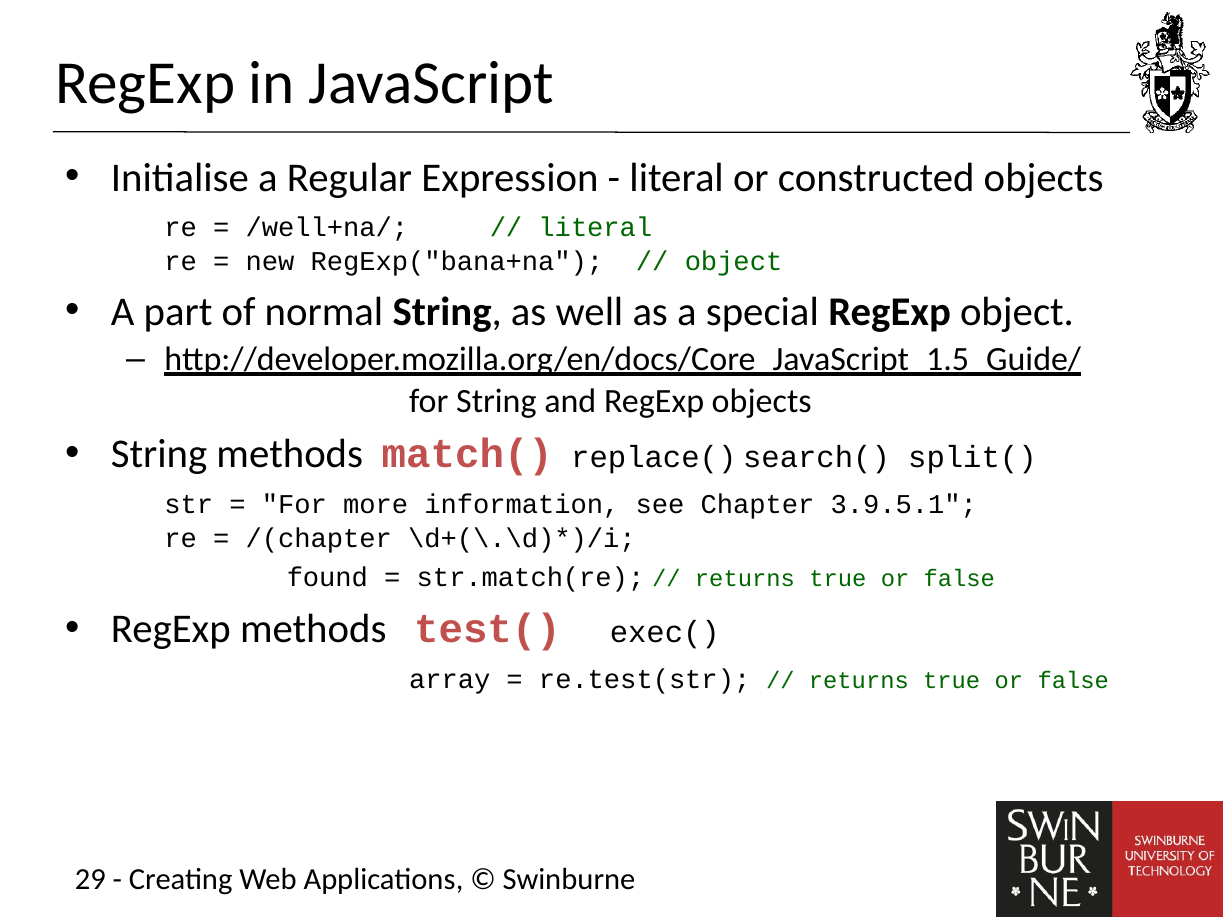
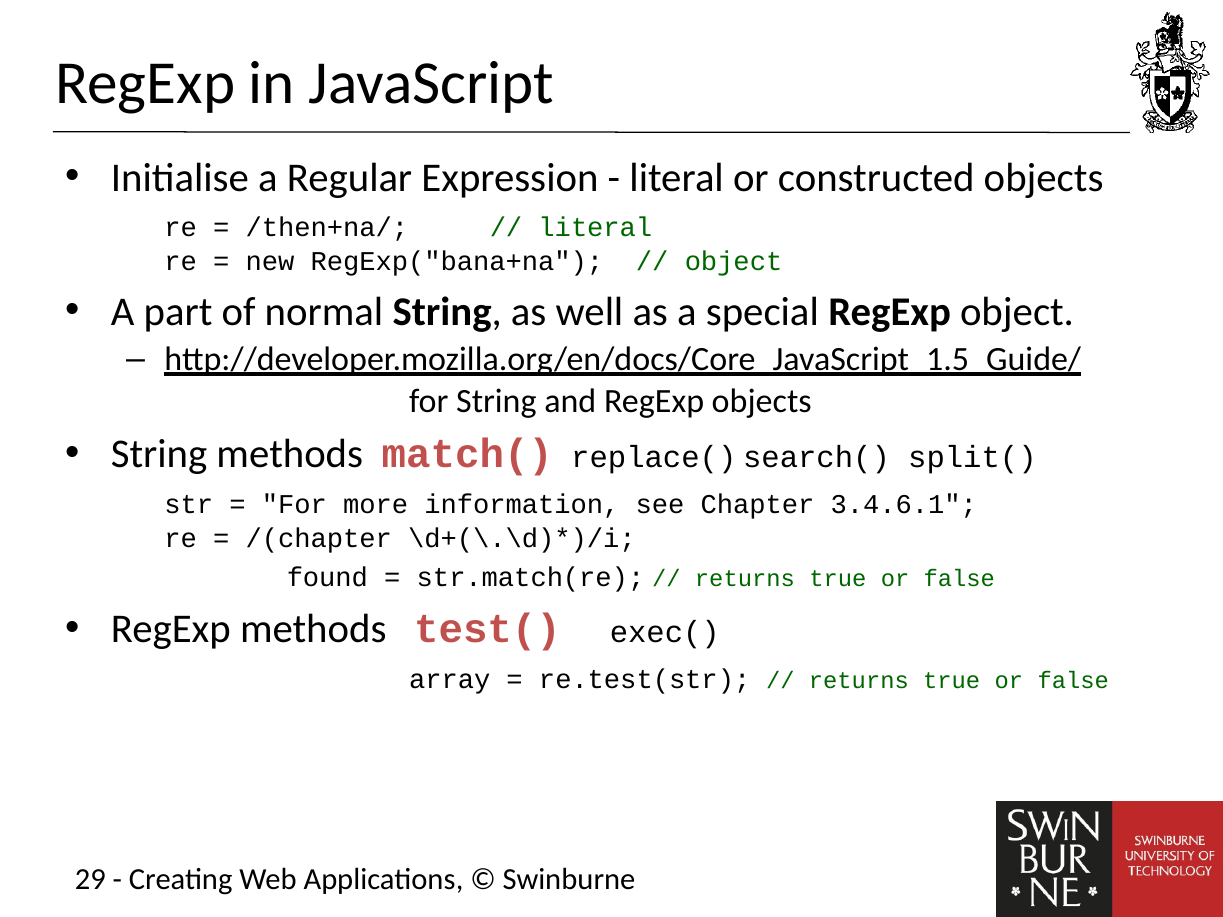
/well+na/: /well+na/ -> /then+na/ (327, 228)
3.9.5.1: 3.9.5.1 -> 3.4.6.1 (904, 505)
